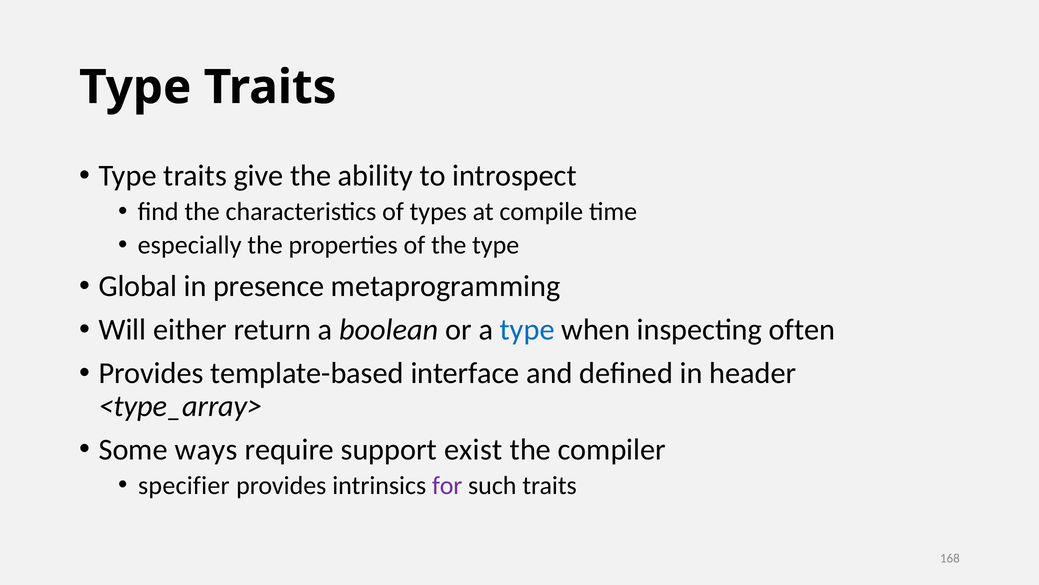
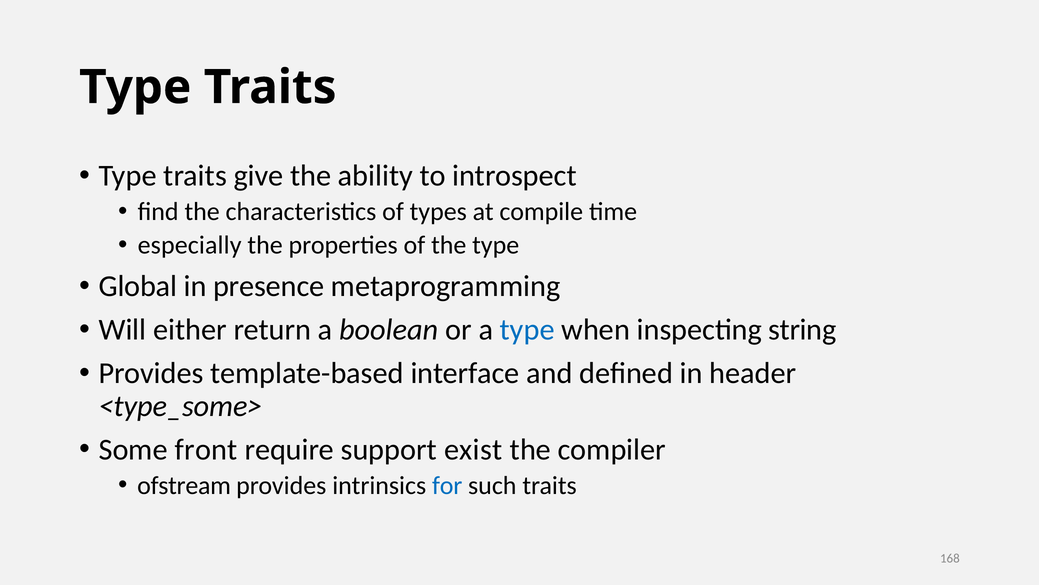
often: often -> string (802, 329)
<type_array>: <type_array> -> <type_some> (181, 406)
ways: ways -> front (206, 449)
specifier: specifier -> ofstream (184, 485)
for colour: purple -> blue (447, 485)
